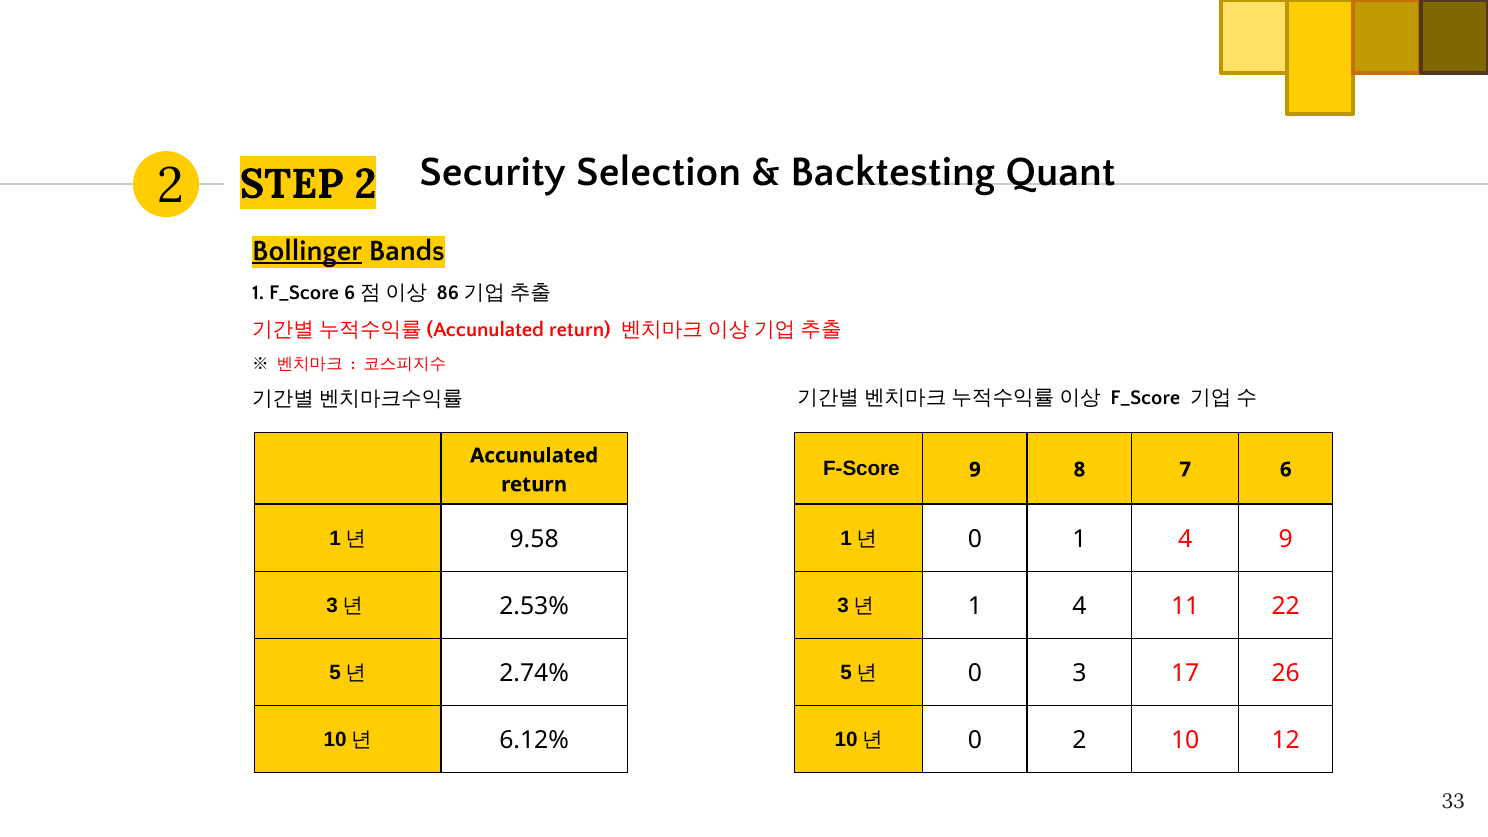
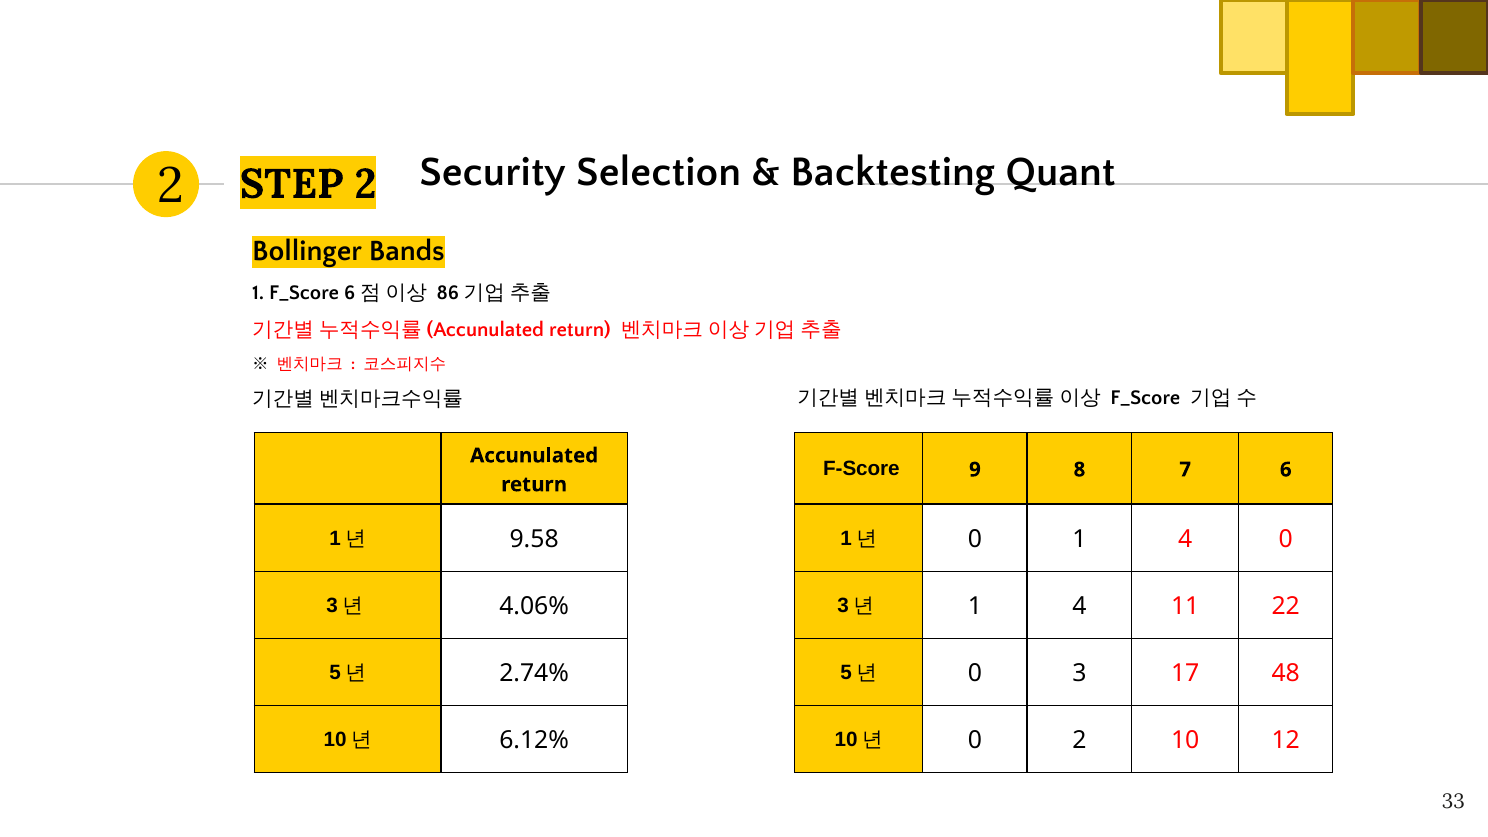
Bollinger underline: present -> none (307, 251)
4 9: 9 -> 0 (1286, 539)
2.53%: 2.53% -> 4.06% (534, 606)
26: 26 -> 48 (1286, 673)
